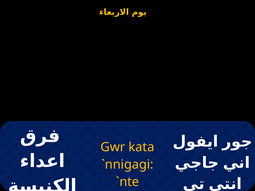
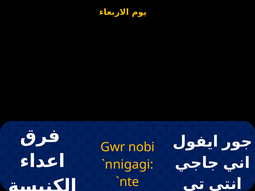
kata: kata -> nobi (141, 147)
